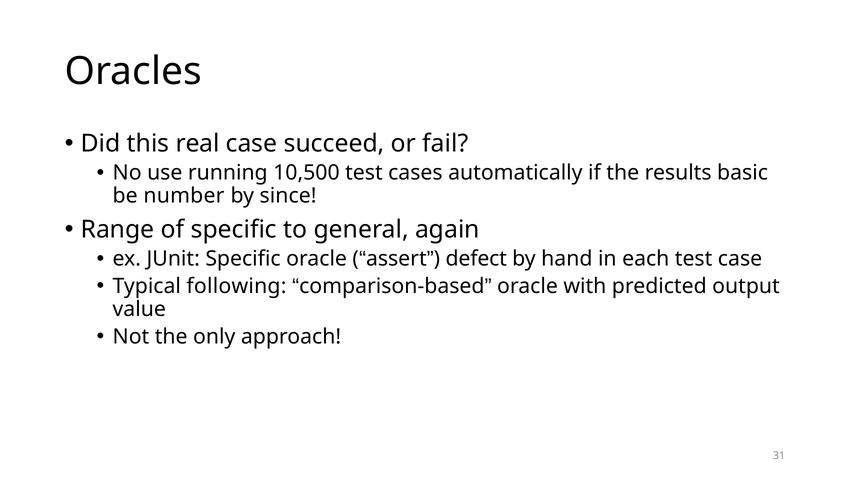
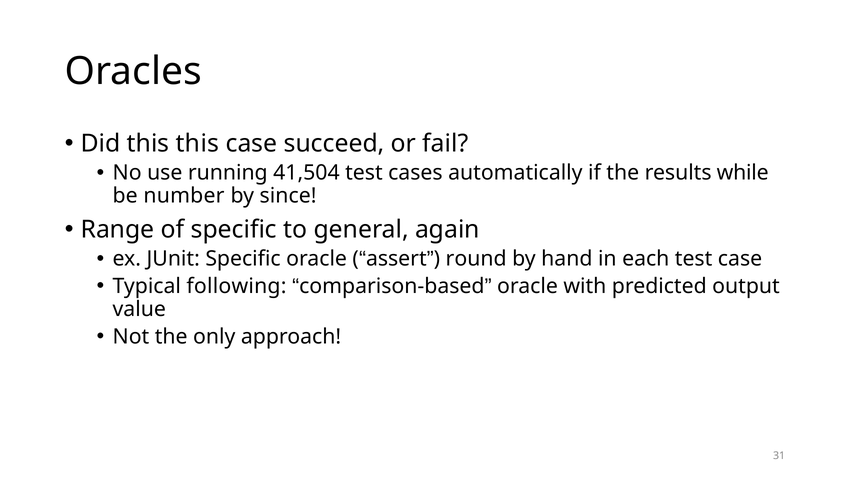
this real: real -> this (197, 144)
10,500: 10,500 -> 41,504 (306, 173)
basic: basic -> while (743, 173)
defect: defect -> round (476, 259)
